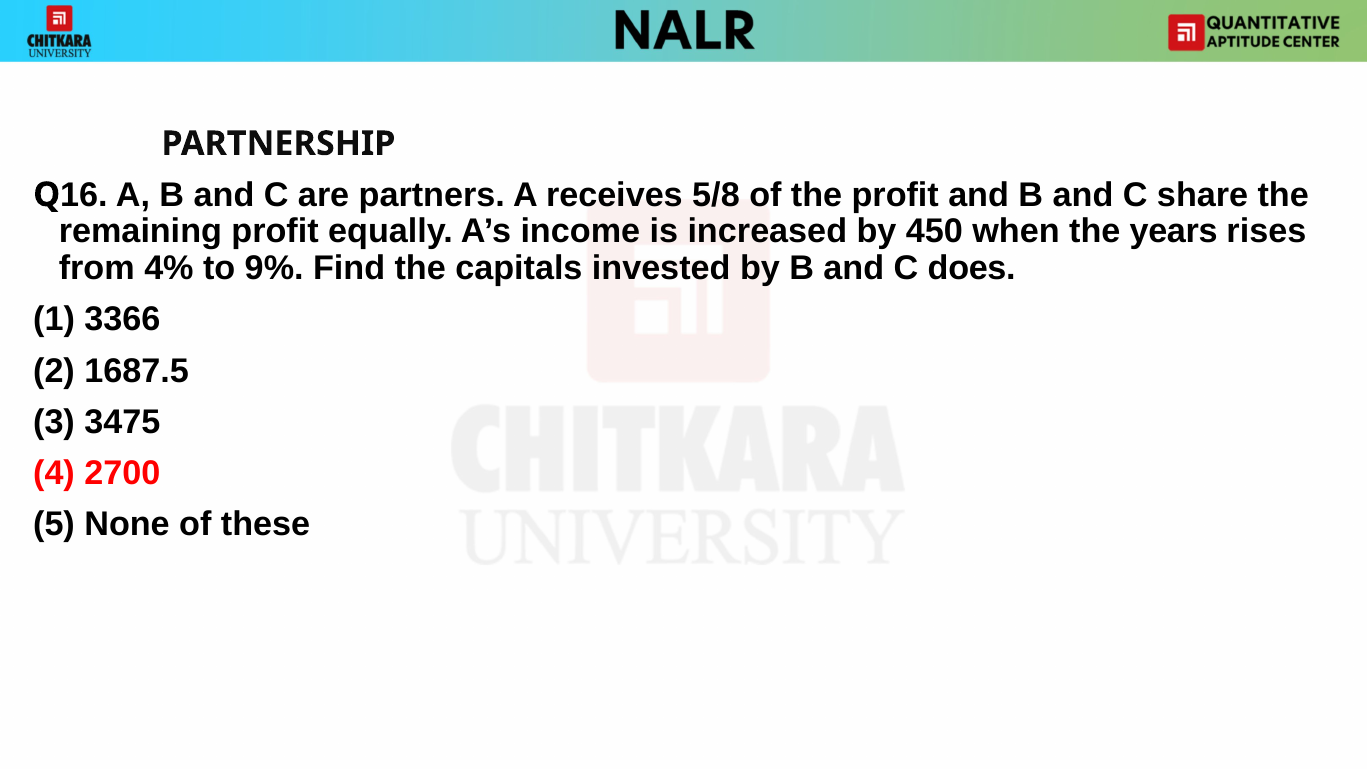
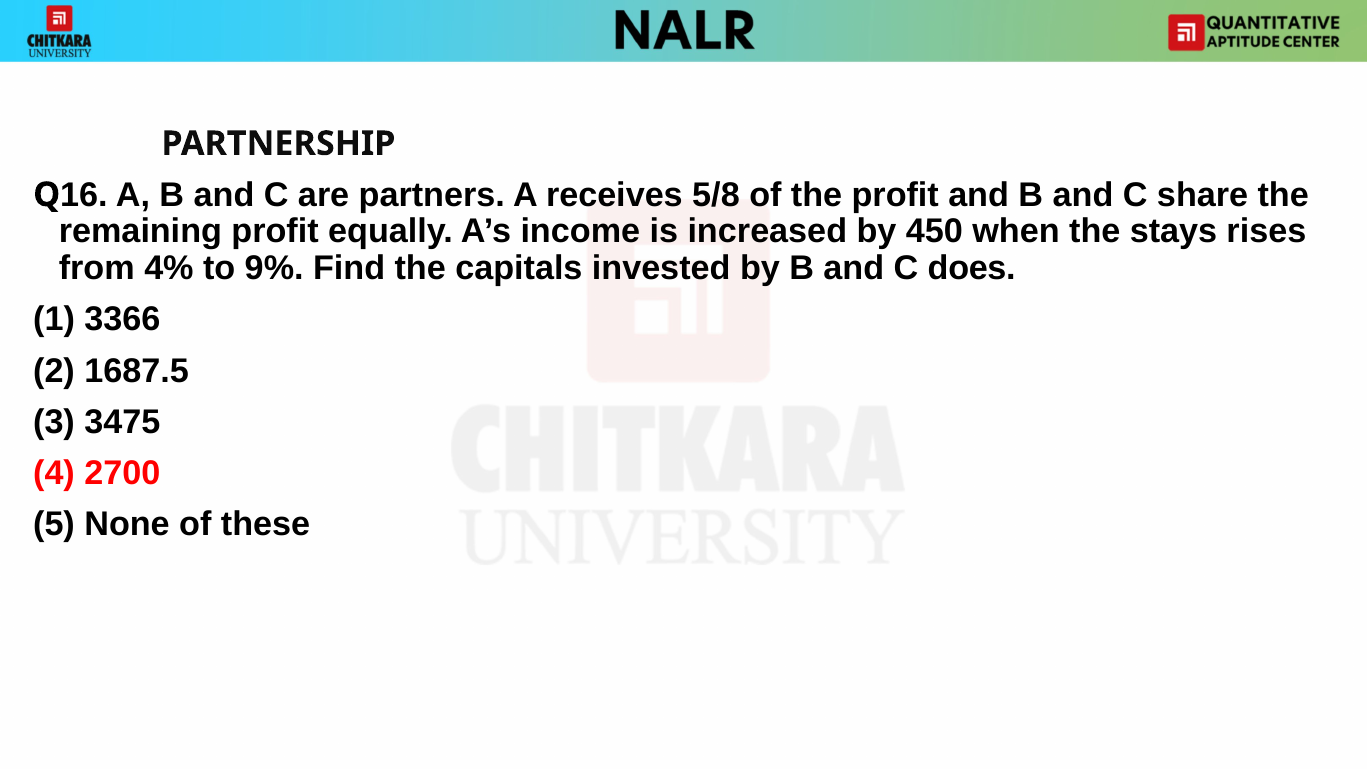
years: years -> stays (1173, 232)
